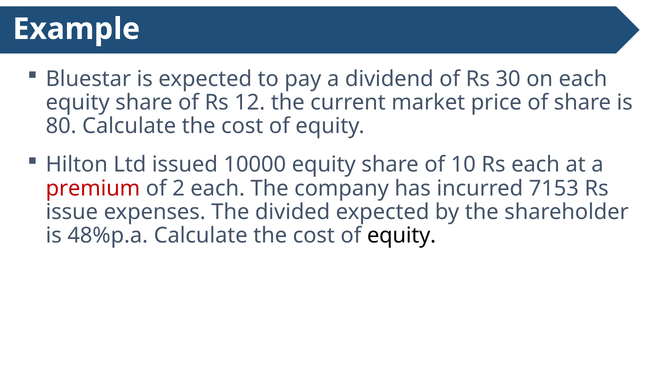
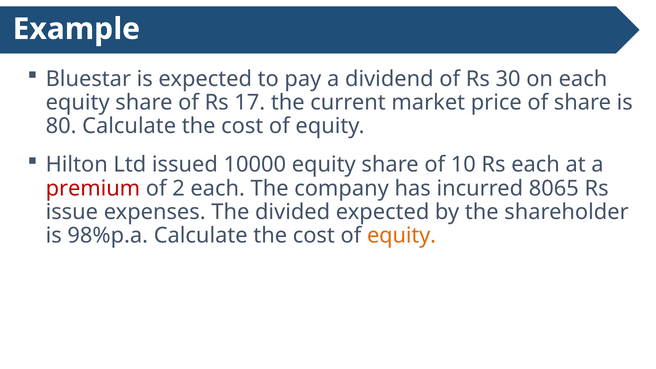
12: 12 -> 17 (250, 102)
7153: 7153 -> 8065 (554, 188)
48%p.a: 48%p.a -> 98%p.a (108, 236)
equity colour: black -> orange (402, 236)
